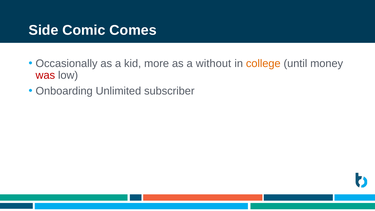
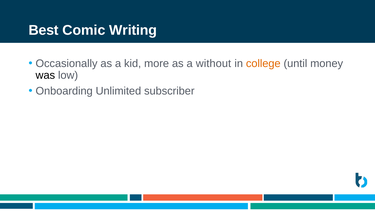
Side: Side -> Best (44, 30)
Comes: Comes -> Writing (133, 30)
was colour: red -> black (45, 75)
